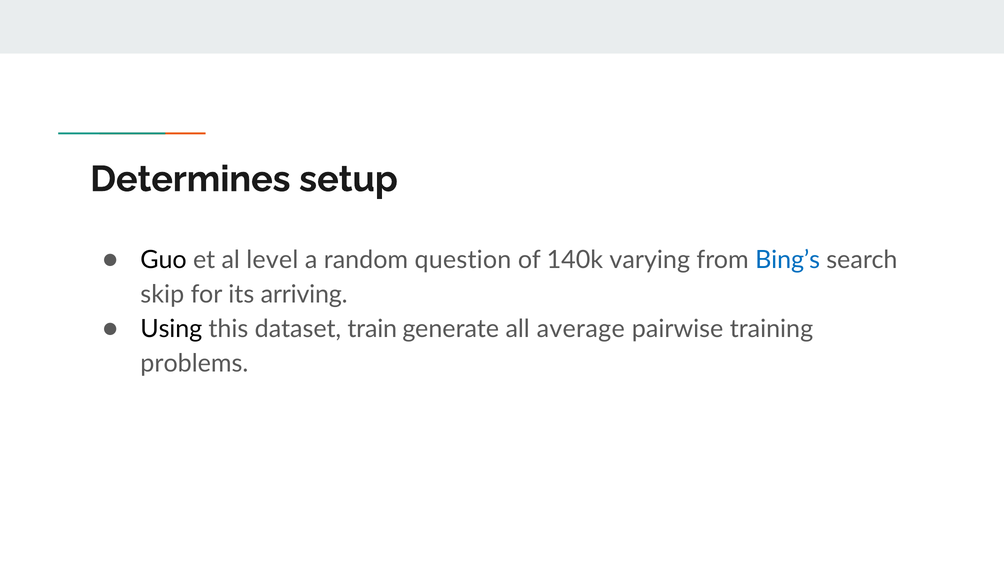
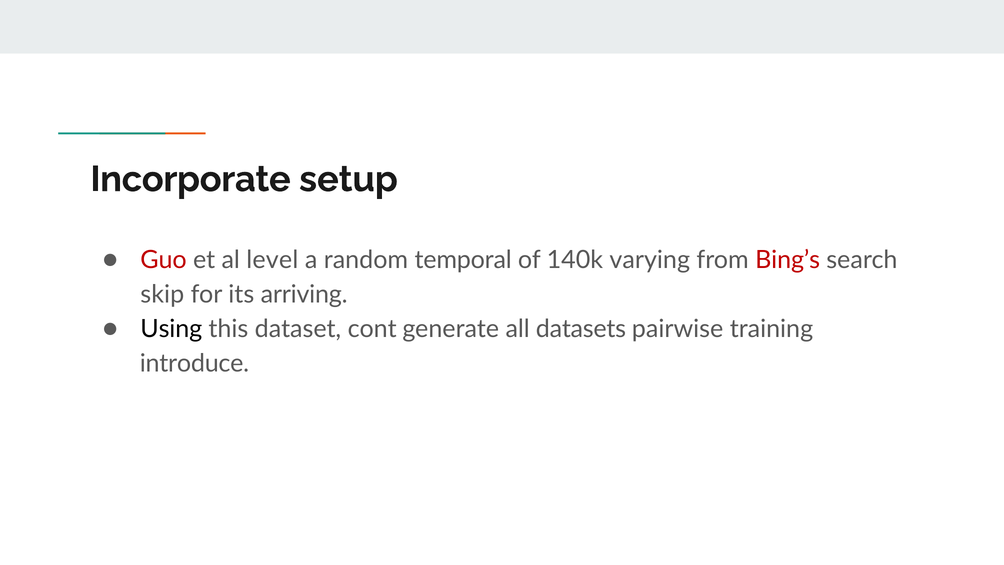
Determines: Determines -> Incorporate (190, 179)
Guo colour: black -> red (163, 260)
question: question -> temporal (463, 260)
Bing’s colour: blue -> red (788, 260)
train: train -> cont (372, 329)
average: average -> datasets (581, 329)
problems: problems -> introduce (194, 364)
